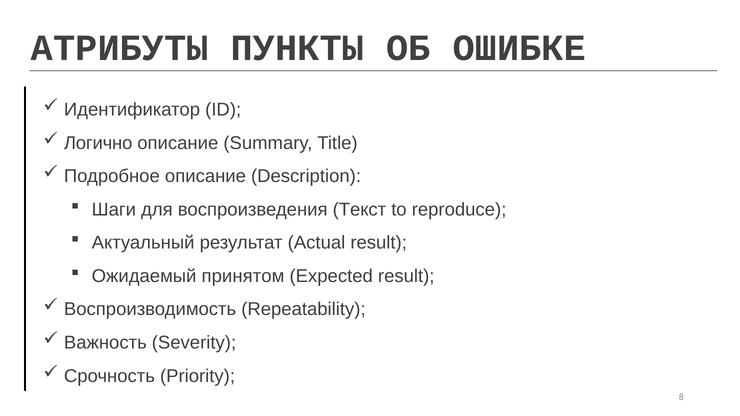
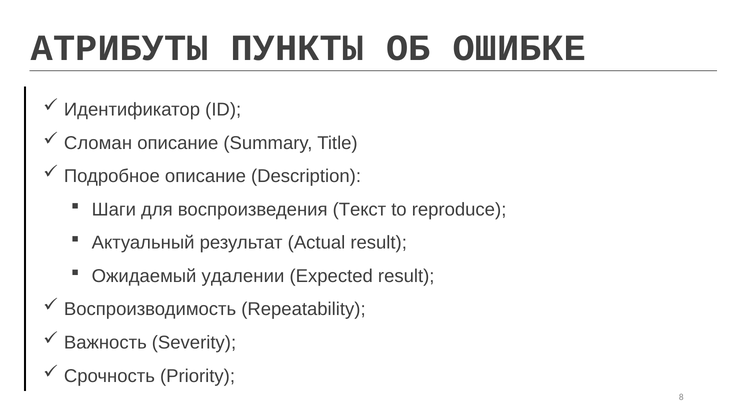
Логично: Логично -> Сломан (98, 143)
принятом: принятом -> удалении (243, 276)
